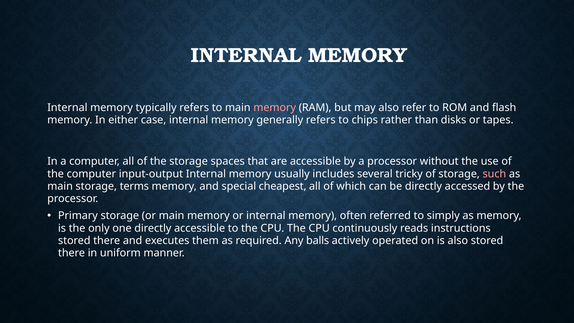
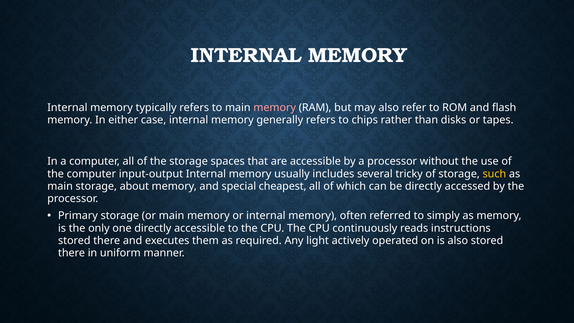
such colour: pink -> yellow (494, 174)
terms: terms -> about (134, 186)
balls: balls -> light (318, 240)
